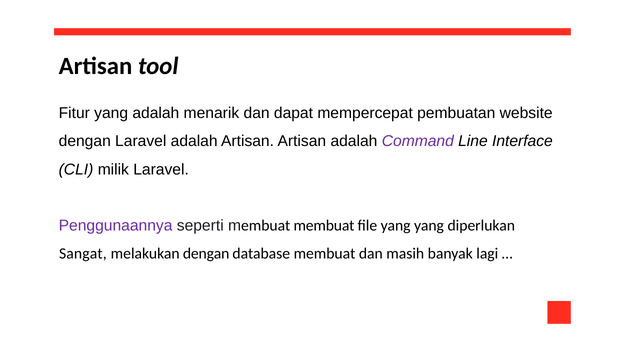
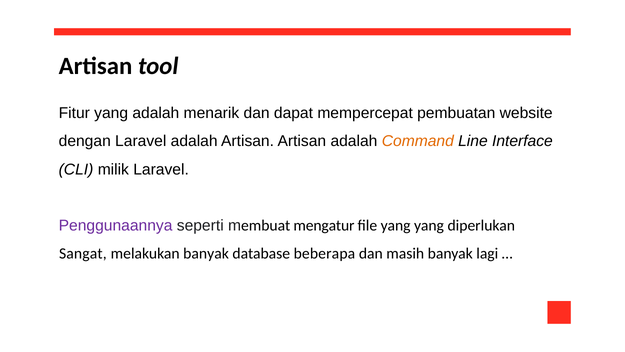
Command colour: purple -> orange (418, 141)
membuat membuat: membuat -> mengatur (324, 225)
melakukan dengan: dengan -> banyak (206, 254)
database membuat: membuat -> beberapa (324, 254)
